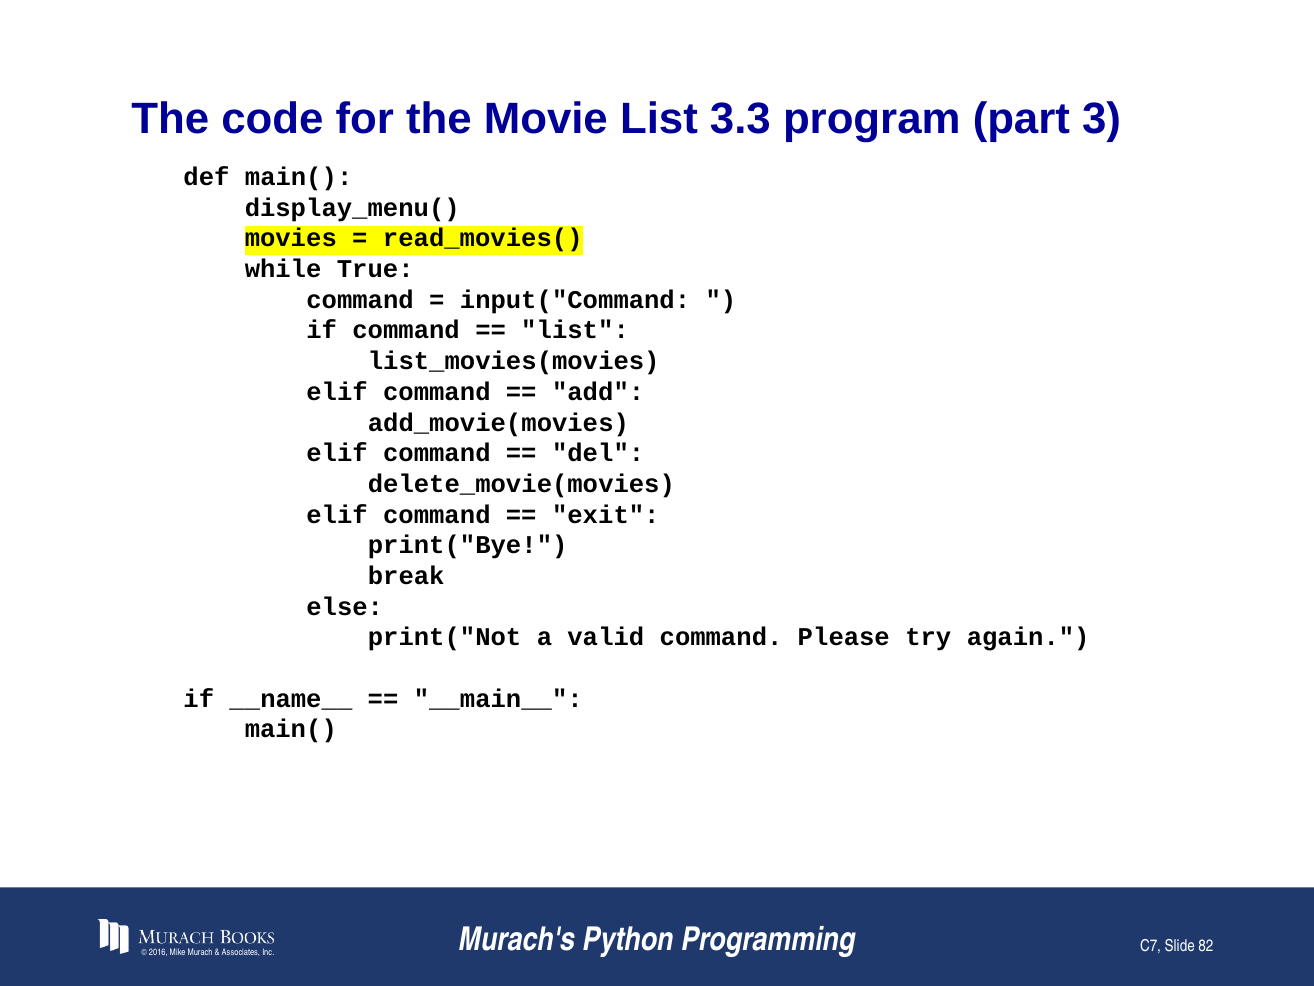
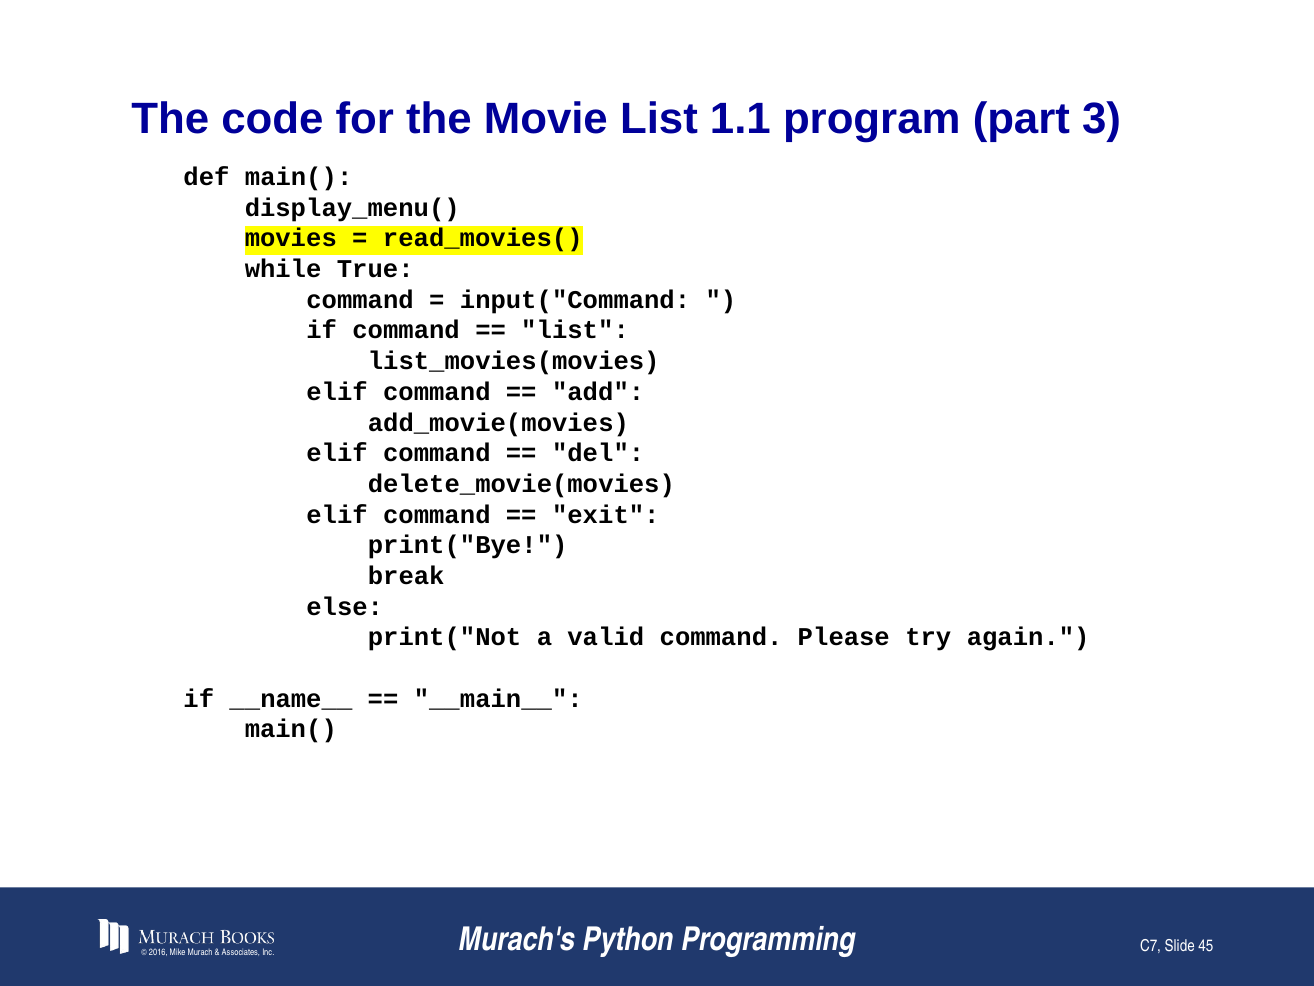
3.3: 3.3 -> 1.1 (740, 119)
82: 82 -> 45 (1206, 945)
